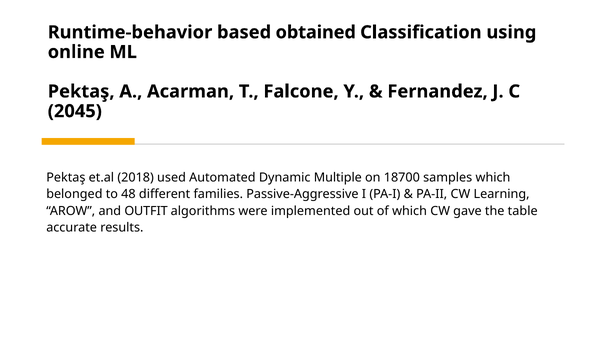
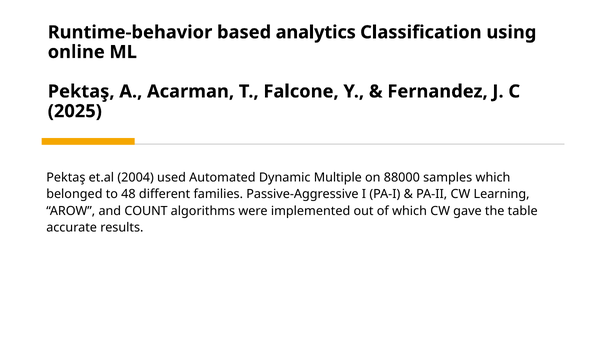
obtained: obtained -> analytics (316, 32)
2045: 2045 -> 2025 (75, 111)
2018: 2018 -> 2004 (136, 178)
18700: 18700 -> 88000 (402, 178)
OUTFIT: OUTFIT -> COUNT (146, 211)
